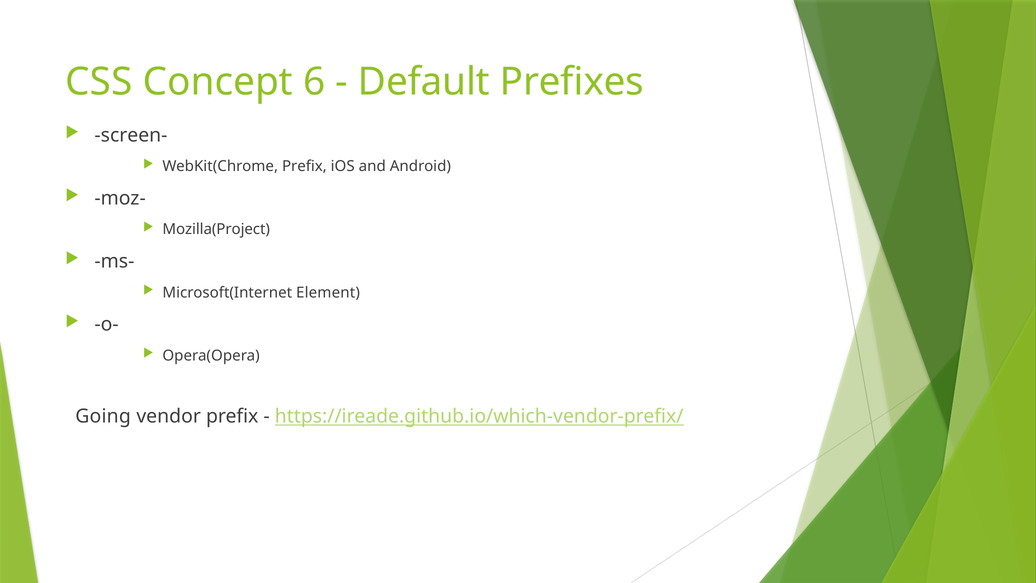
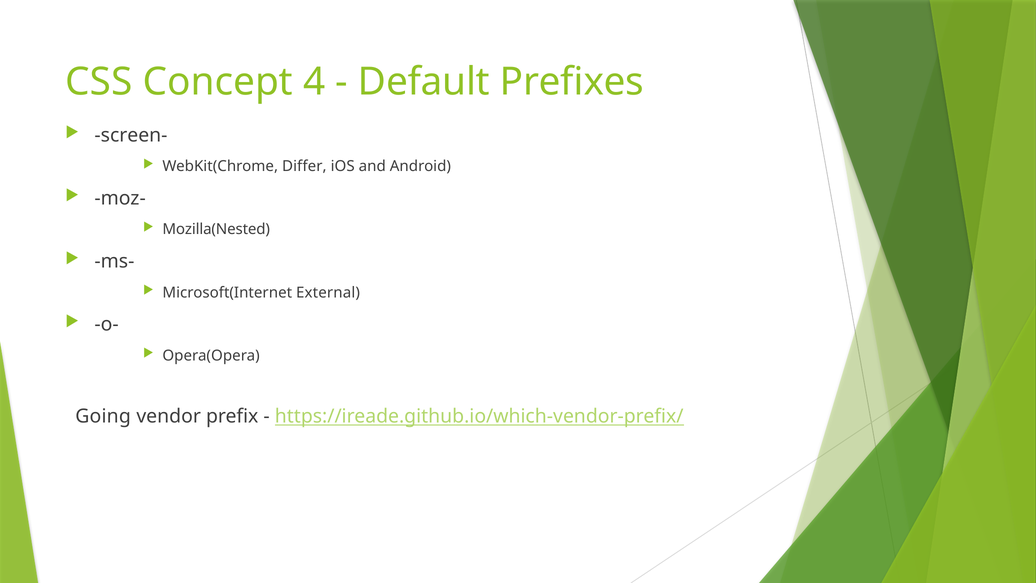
6: 6 -> 4 (314, 82)
WebKit(Chrome Prefix: Prefix -> Differ (304, 166)
Mozilla(Project: Mozilla(Project -> Mozilla(Nested (216, 229)
Element: Element -> External (328, 292)
